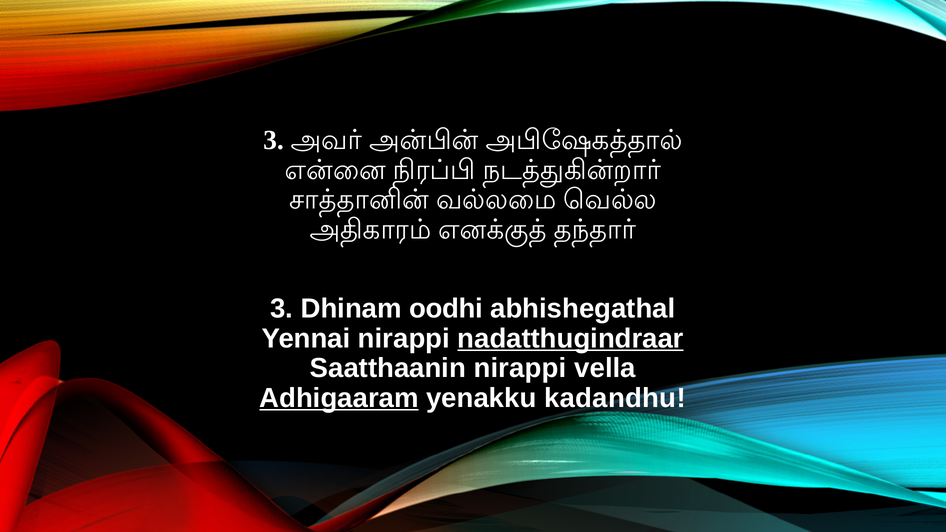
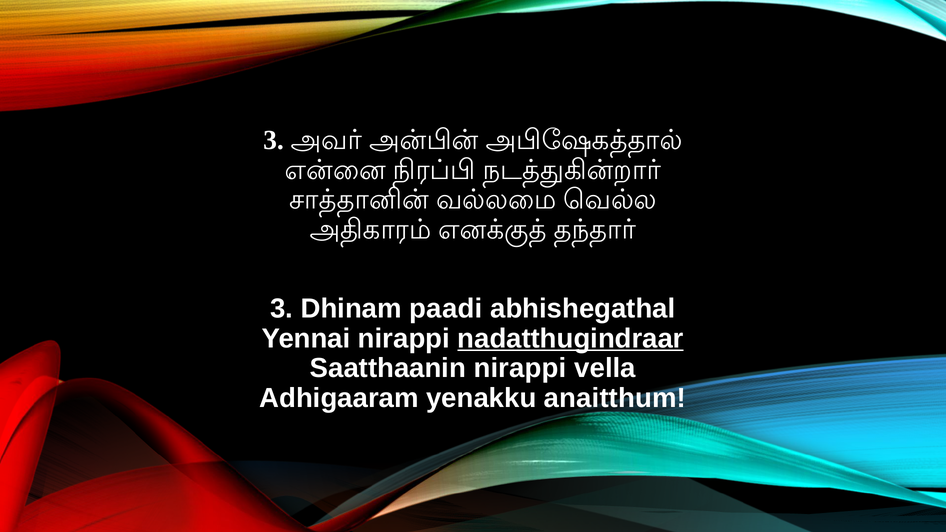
oodhi: oodhi -> paadi (446, 309)
Adhigaaram underline: present -> none (339, 398)
kadandhu: kadandhu -> anaitthum (615, 398)
